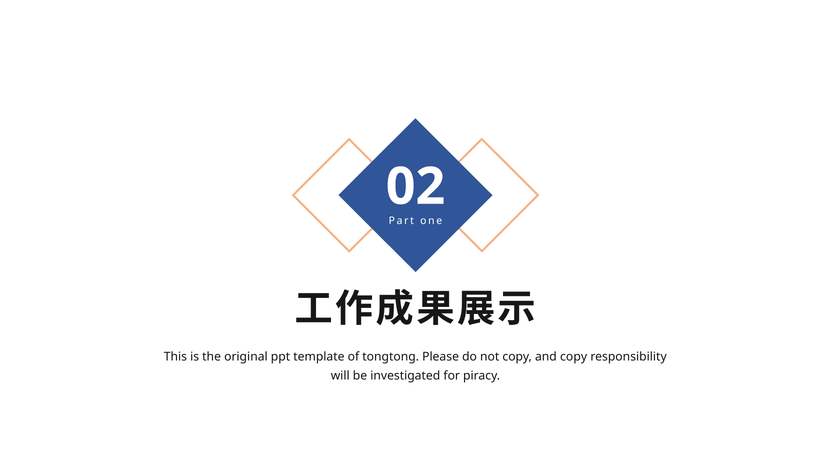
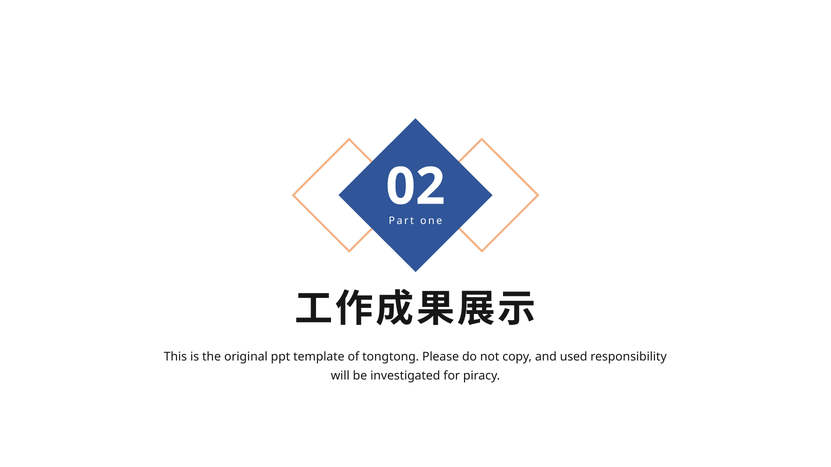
and copy: copy -> used (574, 357)
